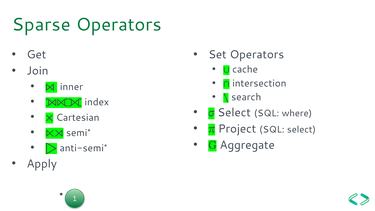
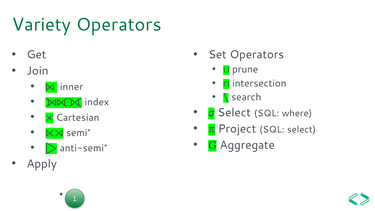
Sparse: Sparse -> Variety (41, 25)
cache: cache -> prune (245, 69)
